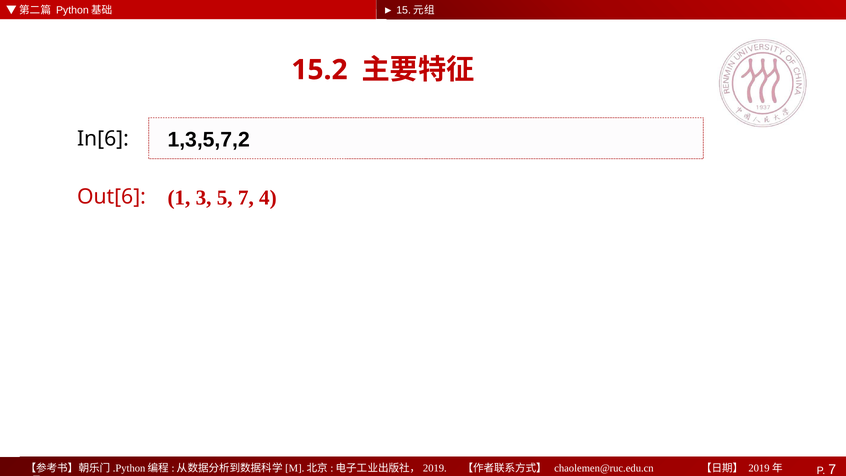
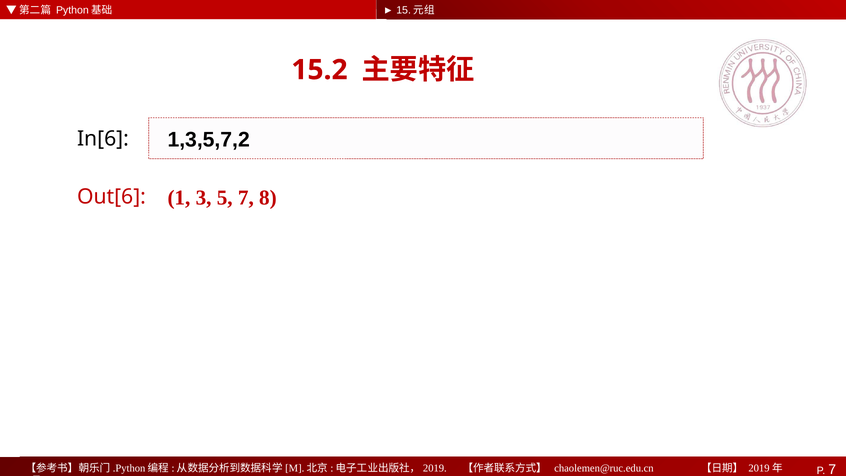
4: 4 -> 8 (268, 198)
